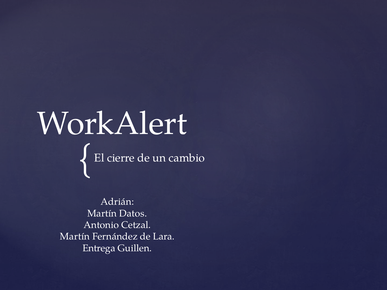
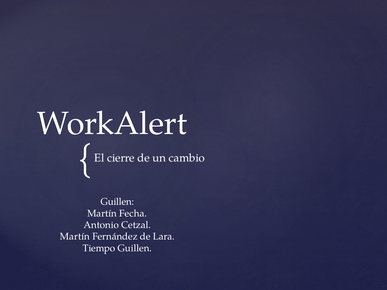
Adrián: Adrián -> Guillen (117, 202)
Datos: Datos -> Fecha (133, 214)
Entrega: Entrega -> Tiempo (99, 248)
